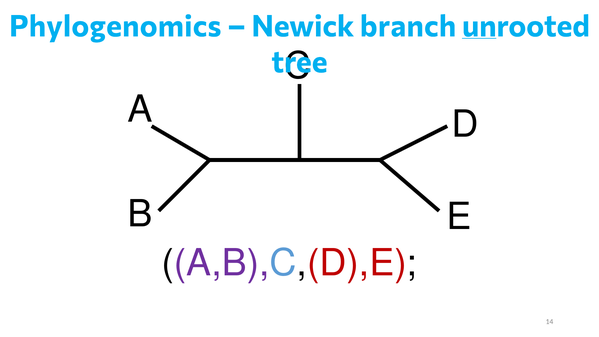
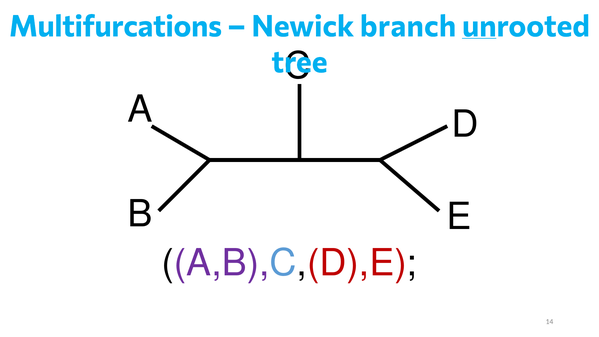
Phylogenomics: Phylogenomics -> Multifurcations (116, 27)
